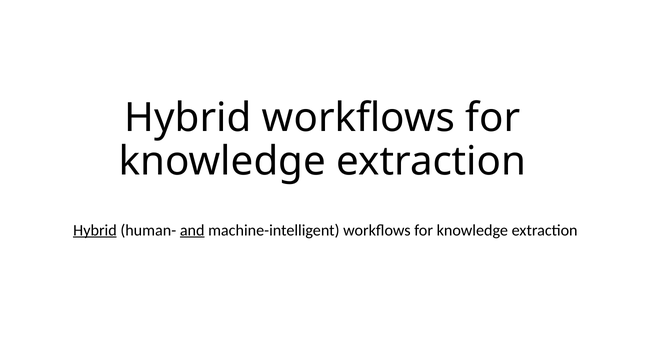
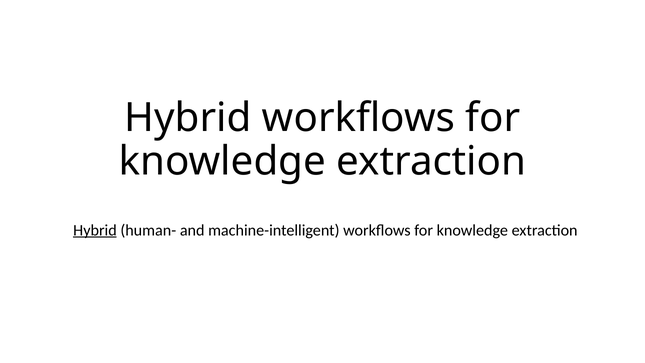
and underline: present -> none (192, 230)
